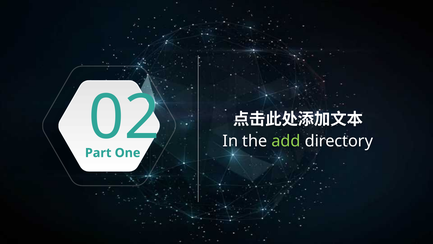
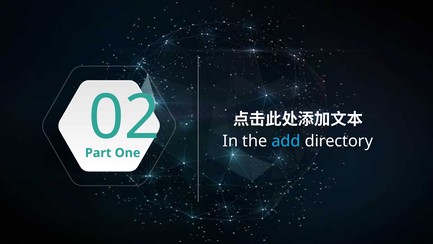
add colour: light green -> light blue (286, 141)
